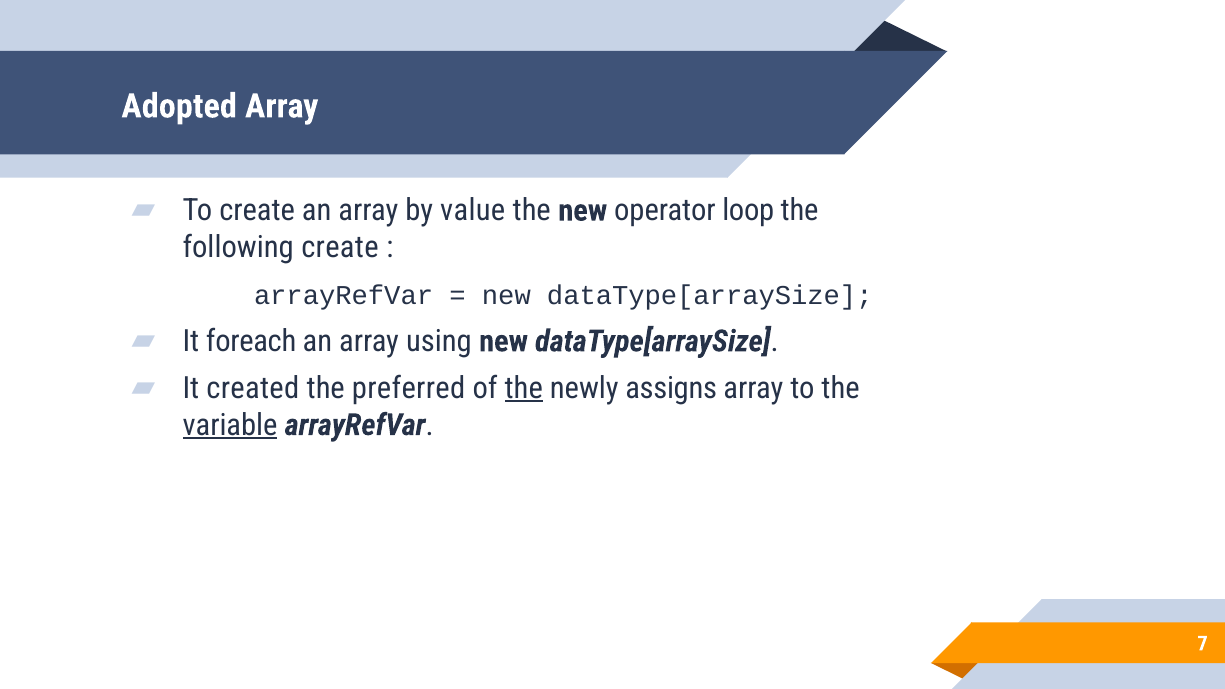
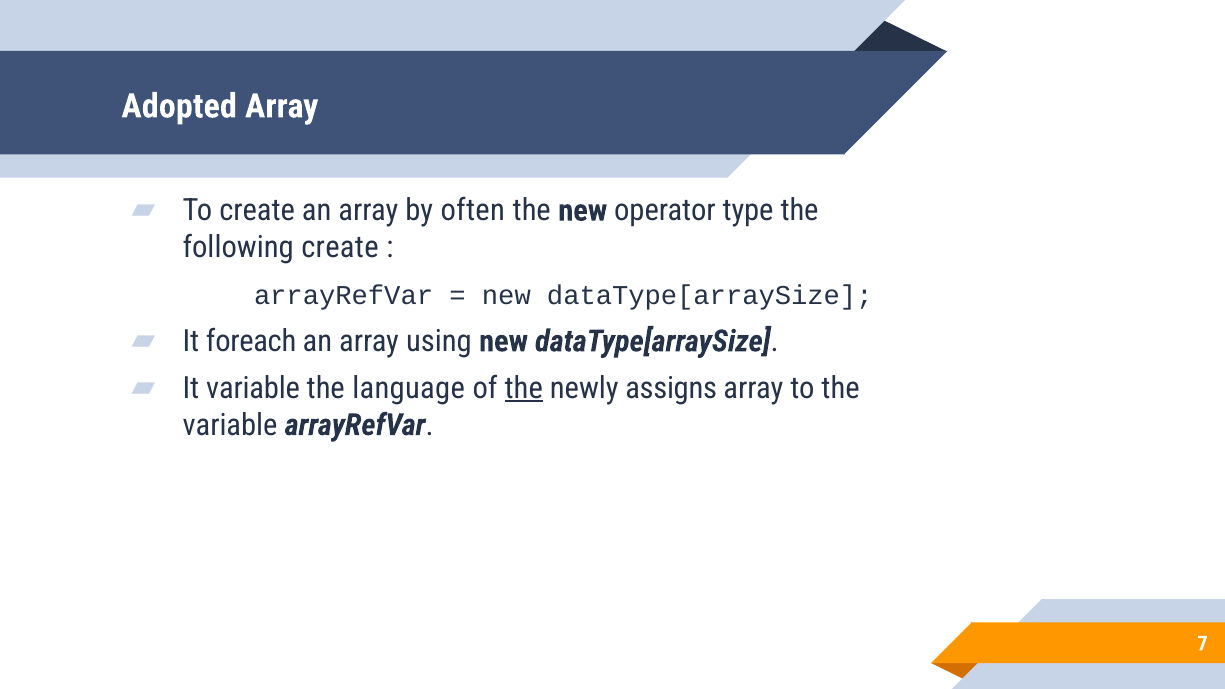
value: value -> often (473, 211)
loop: loop -> type (748, 211)
It created: created -> variable (253, 388)
preferred: preferred -> language (409, 388)
variable underline: present -> none (230, 425)
